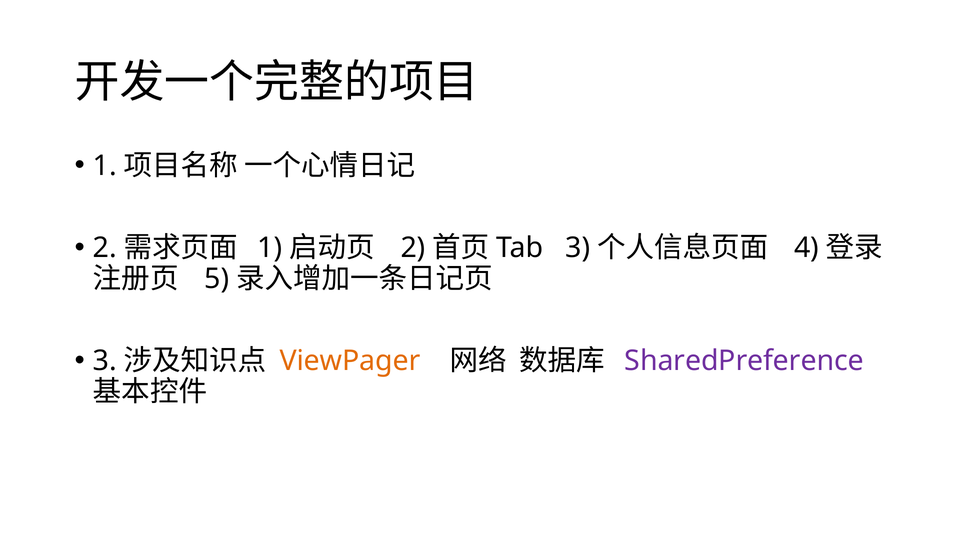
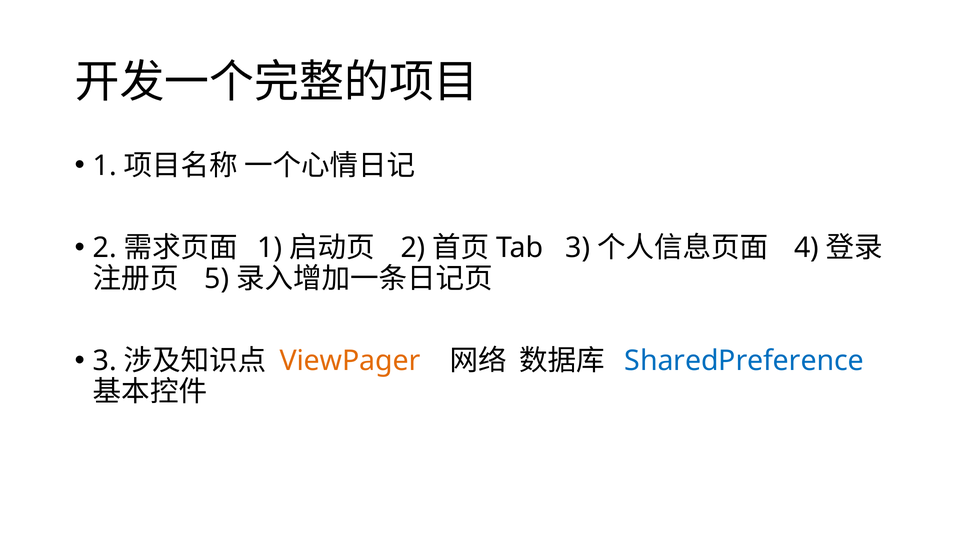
SharedPreference colour: purple -> blue (744, 361)
